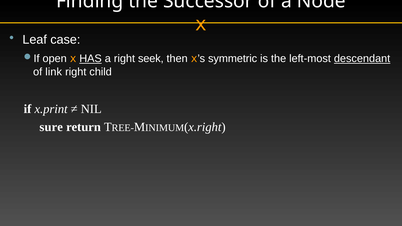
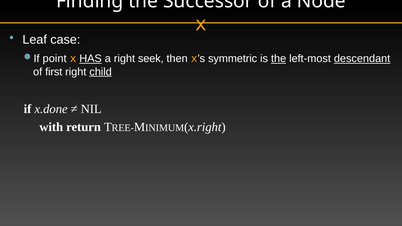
open: open -> point (55, 59)
the underline: none -> present (279, 59)
link: link -> first (54, 72)
child underline: none -> present (101, 72)
x.print: x.print -> x.done (51, 109)
sure: sure -> with (51, 127)
